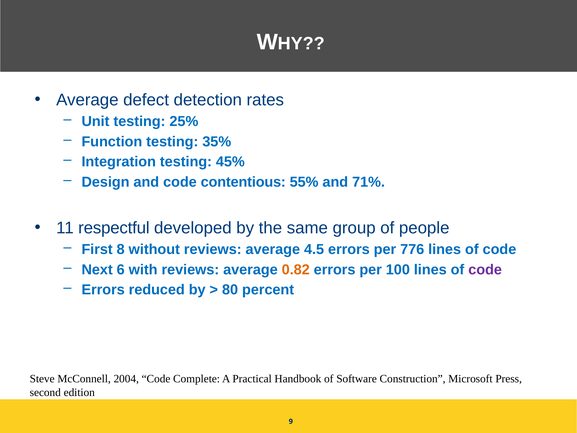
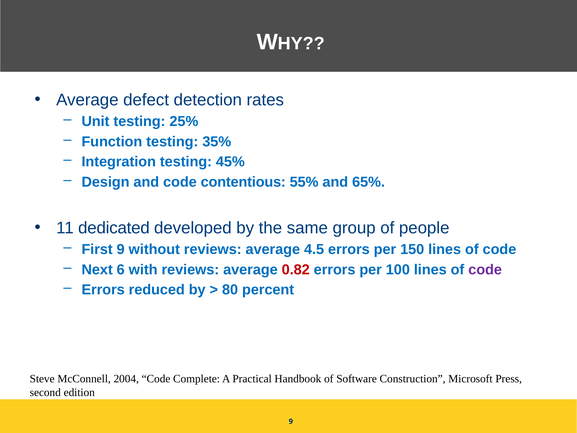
71%: 71% -> 65% (369, 182)
respectful: respectful -> dedicated (114, 228)
First 8: 8 -> 9 (121, 249)
776: 776 -> 150 (412, 249)
0.82 colour: orange -> red (296, 269)
